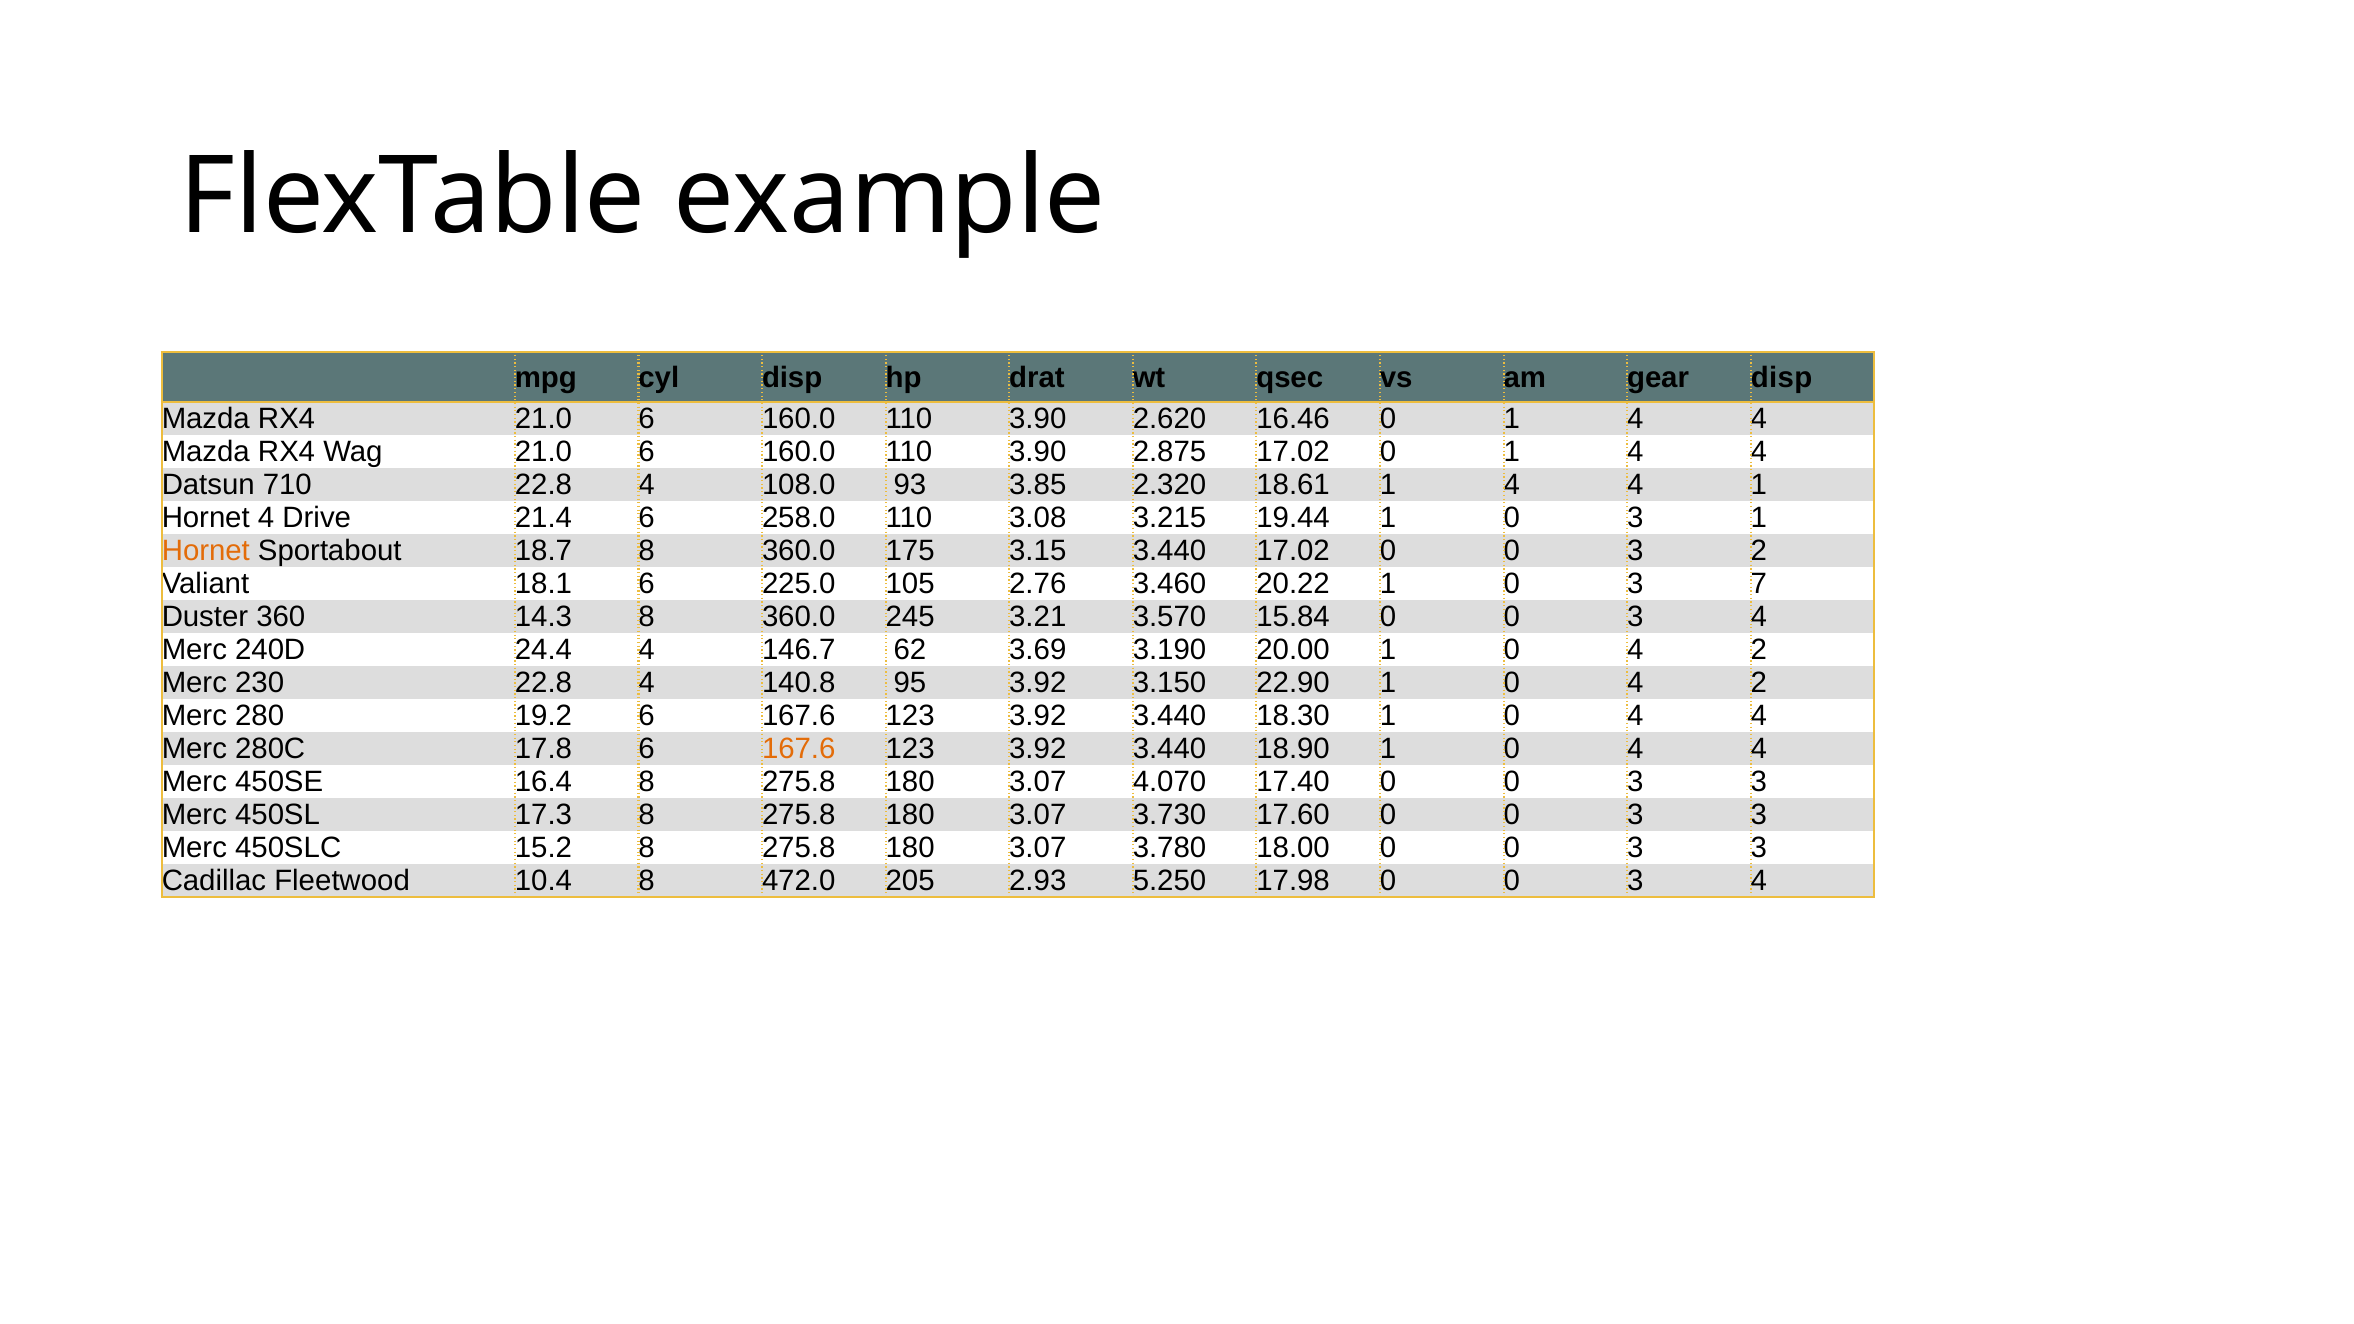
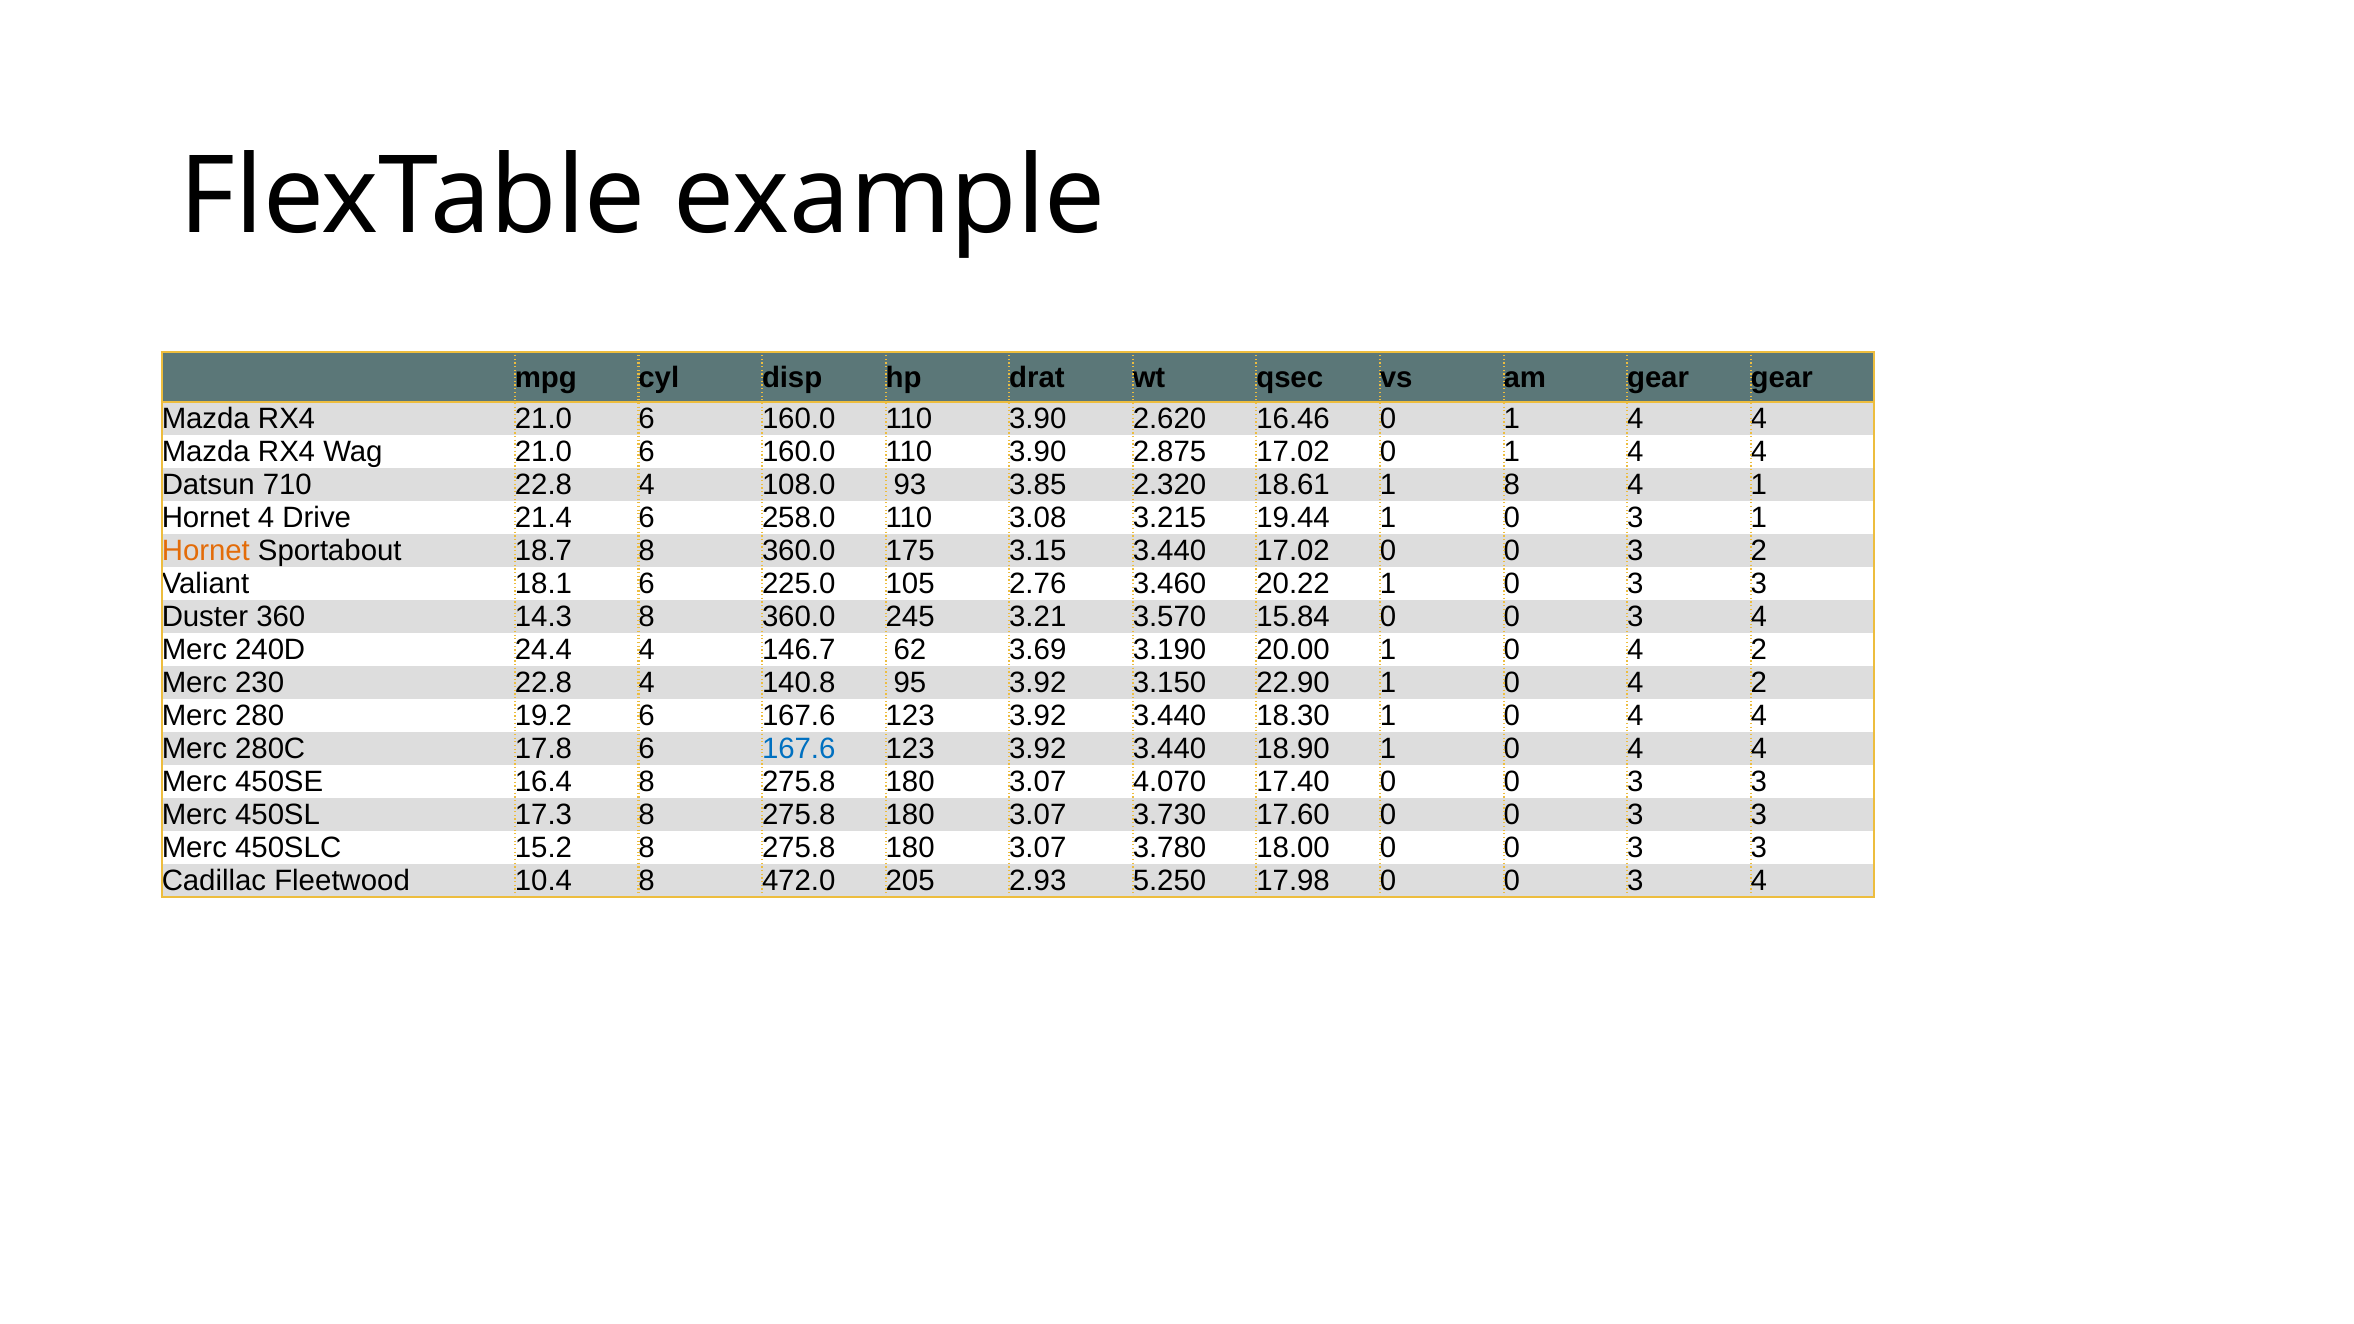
gear disp: disp -> gear (1782, 378)
18.61 1 4: 4 -> 8 (1512, 485)
1 0 3 7: 7 -> 3 (1759, 584)
167.6 colour: orange -> blue (799, 749)
